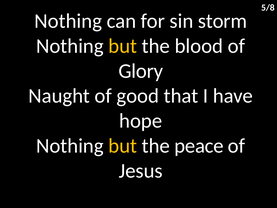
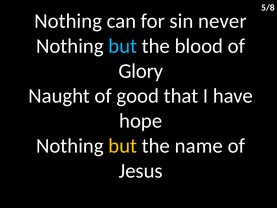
storm: storm -> never (222, 21)
but colour: yellow -> light blue (123, 46)
peace: peace -> name (199, 146)
